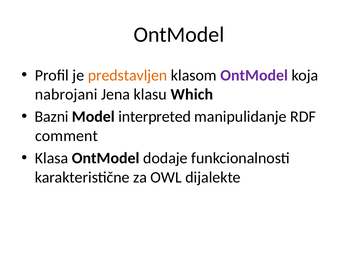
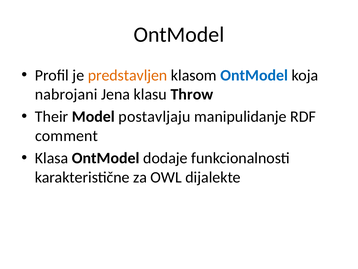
OntModel colour: purple -> blue (254, 75)
Which: Which -> Throw (192, 94)
Bazni: Bazni -> Their (52, 116)
interpreted: interpreted -> postavljaju (154, 116)
